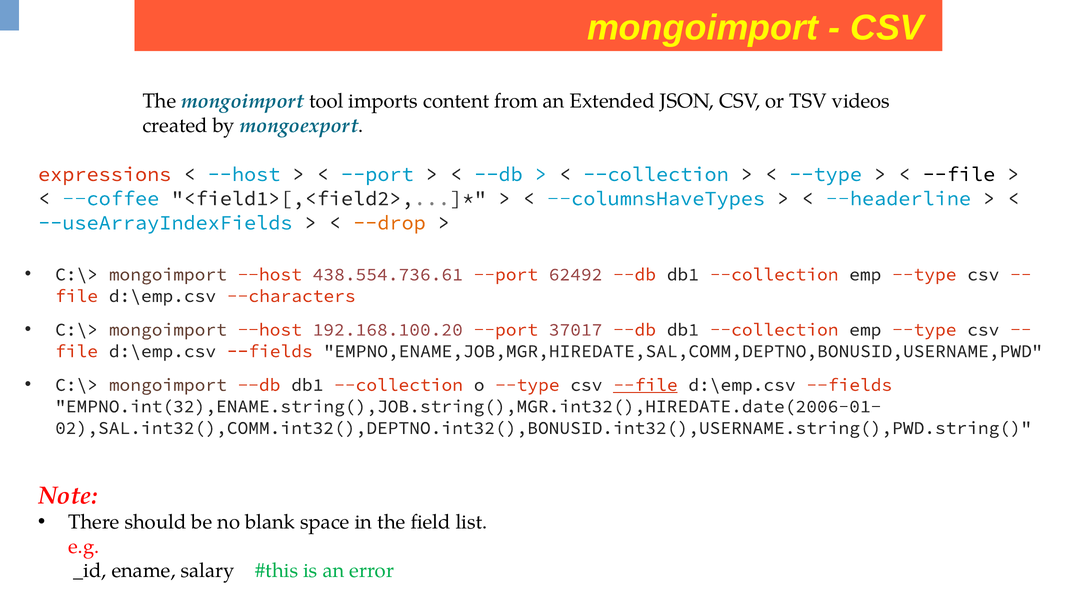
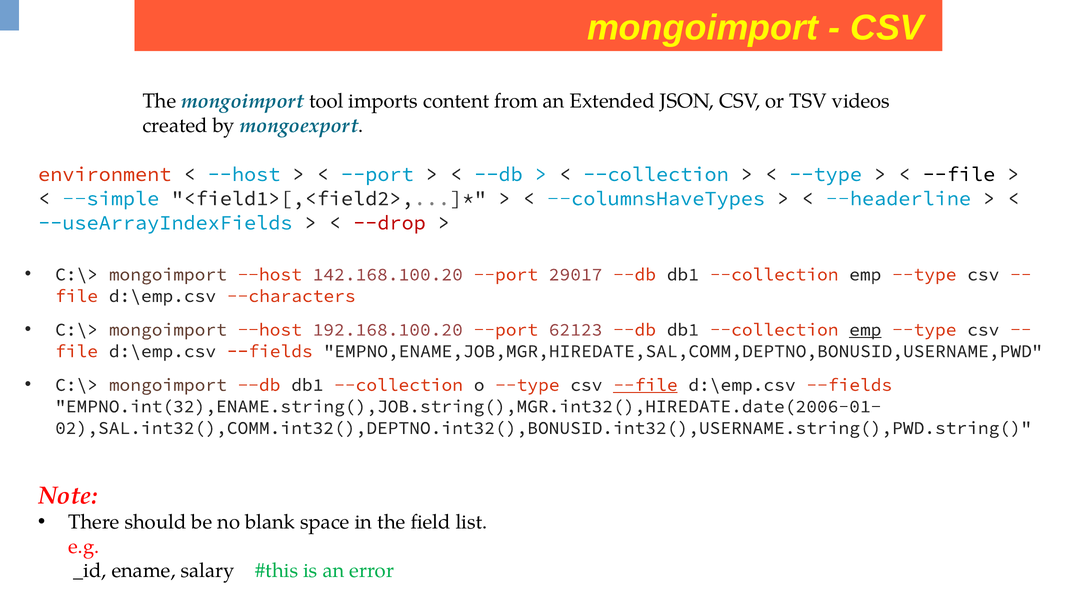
expressions: expressions -> environment (105, 174)
--coffee: --coffee -> --simple (111, 198)
--drop colour: orange -> red (389, 223)
438.554.736.61: 438.554.736.61 -> 142.168.100.20 (388, 274)
62492: 62492 -> 29017 (576, 274)
37017: 37017 -> 62123 (576, 330)
emp underline: none -> present (865, 330)
